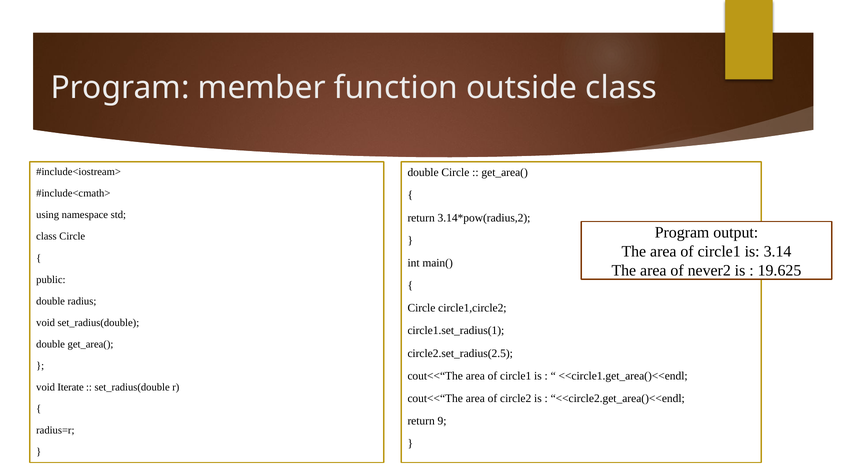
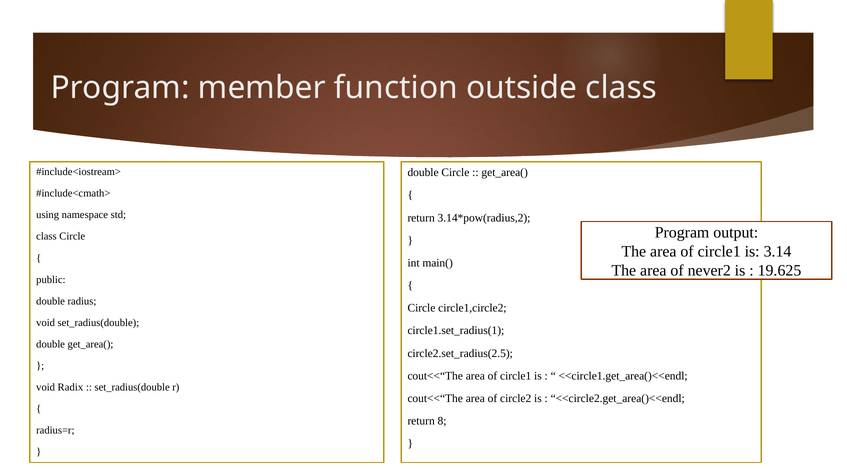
Iterate: Iterate -> Radix (70, 387)
9: 9 -> 8 (442, 421)
